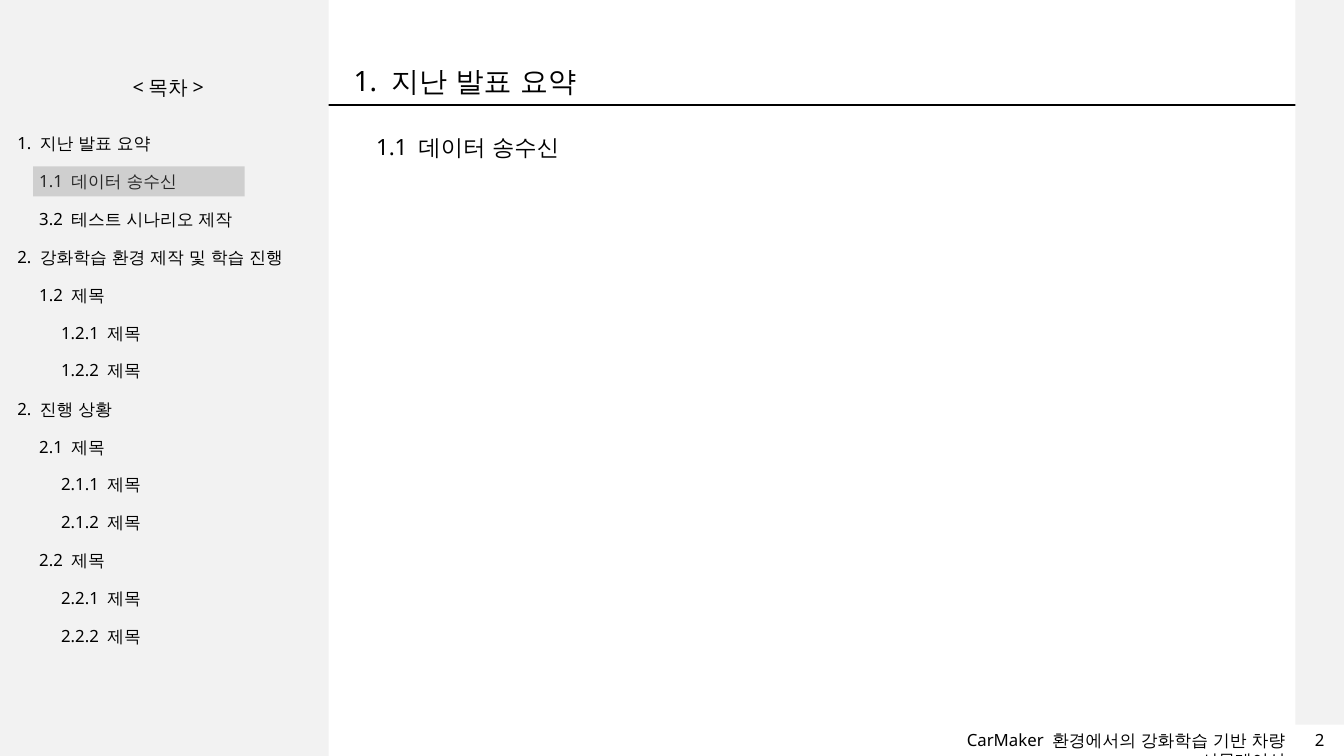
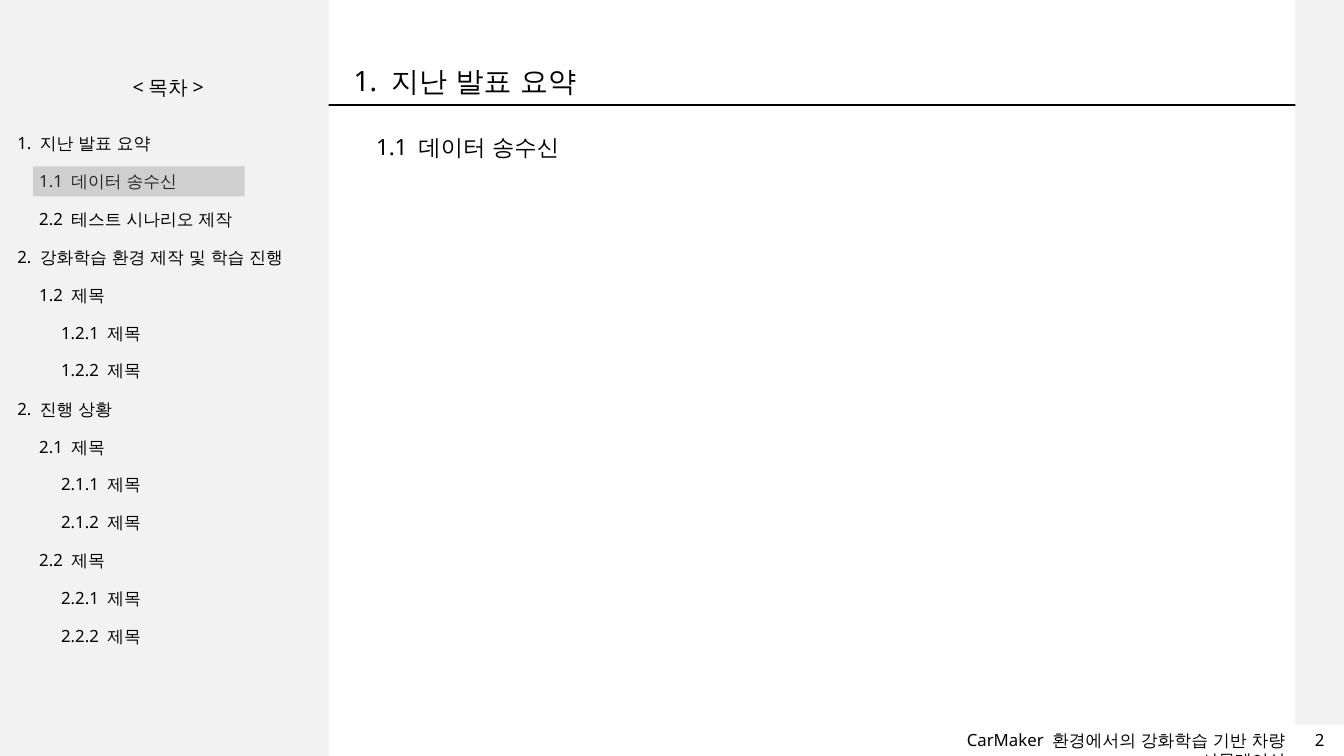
3.2: 3.2 -> 2.2 (51, 220)
